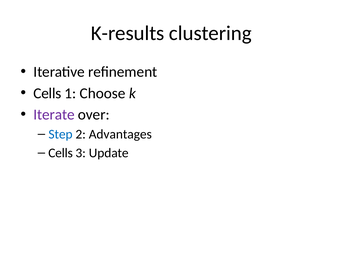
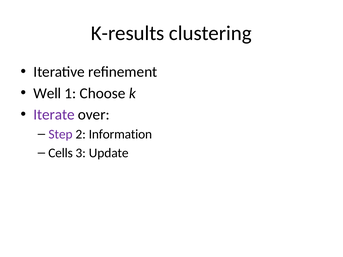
Cells: Cells -> Well (47, 93)
Step colour: blue -> purple (60, 134)
Advantages: Advantages -> Information (120, 134)
